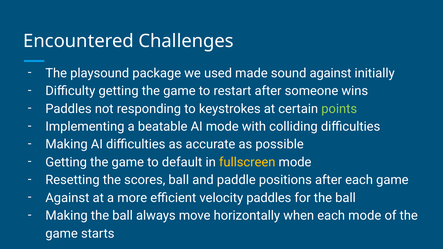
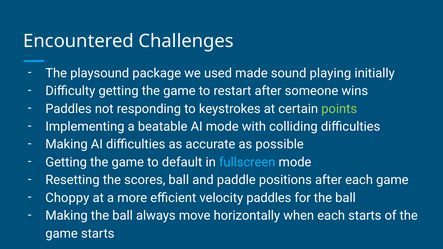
sound against: against -> playing (330, 73)
fullscreen colour: yellow -> light blue (247, 162)
Against: Against -> Choppy (67, 198)
each mode: mode -> starts (365, 216)
